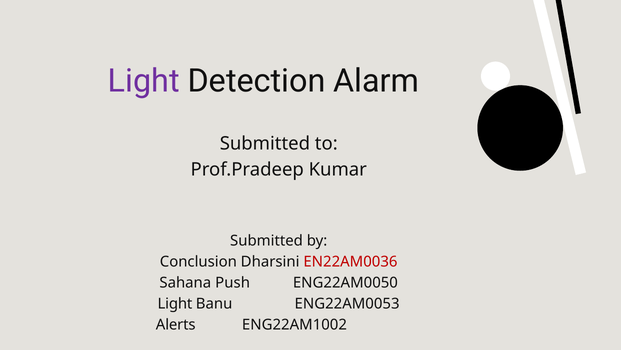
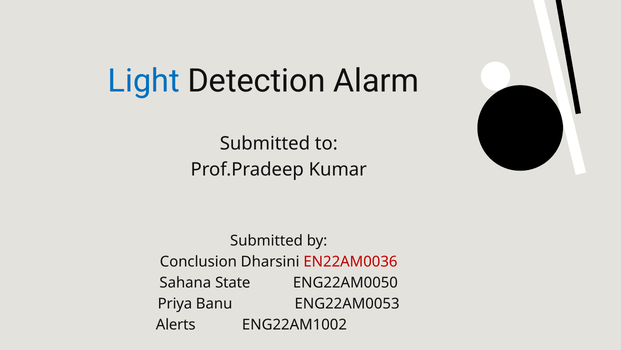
Light colour: purple -> blue (144, 81)
Push: Push -> State (233, 282)
Light: Light -> Priya (175, 303)
